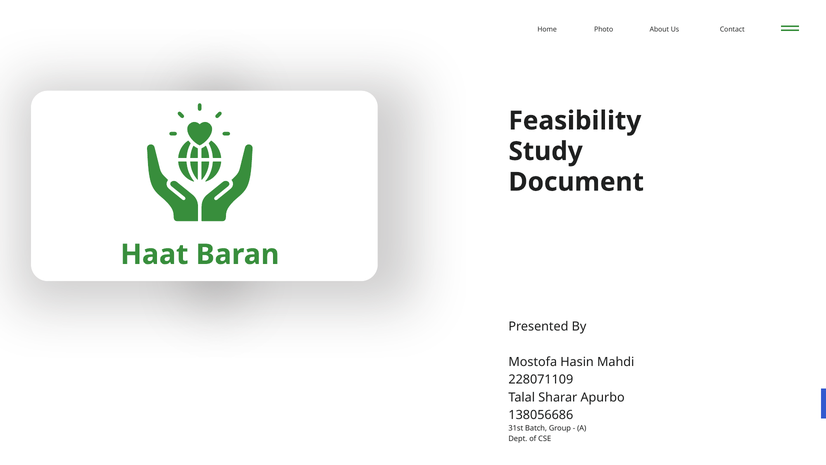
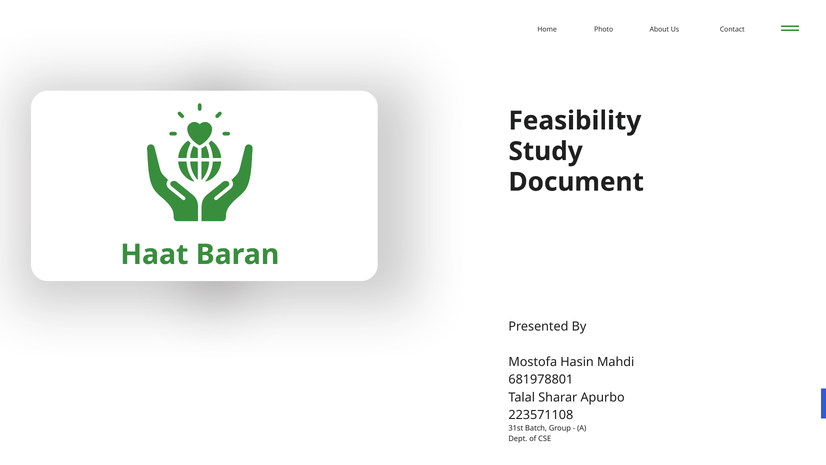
228071109: 228071109 -> 681978801 (541, 379)
138056686: 138056686 -> 223571108 (541, 415)
